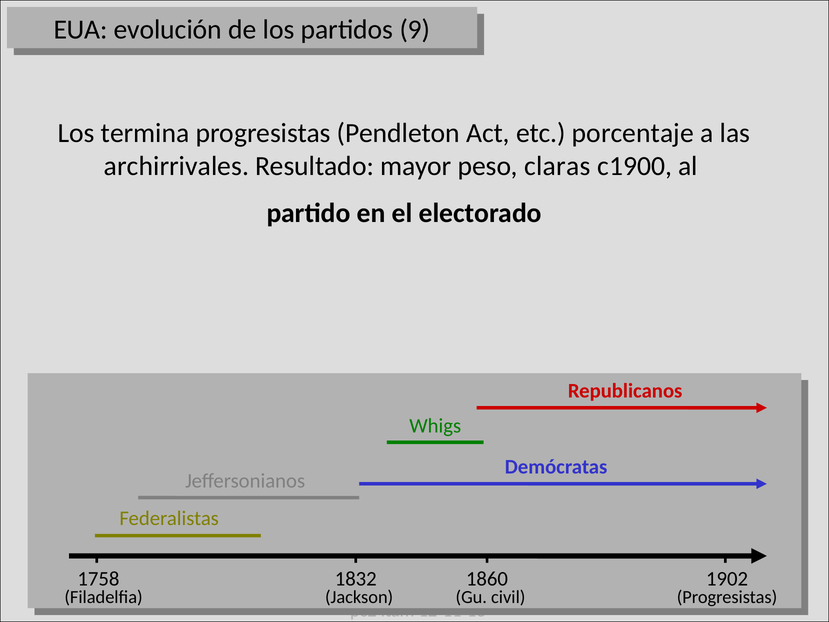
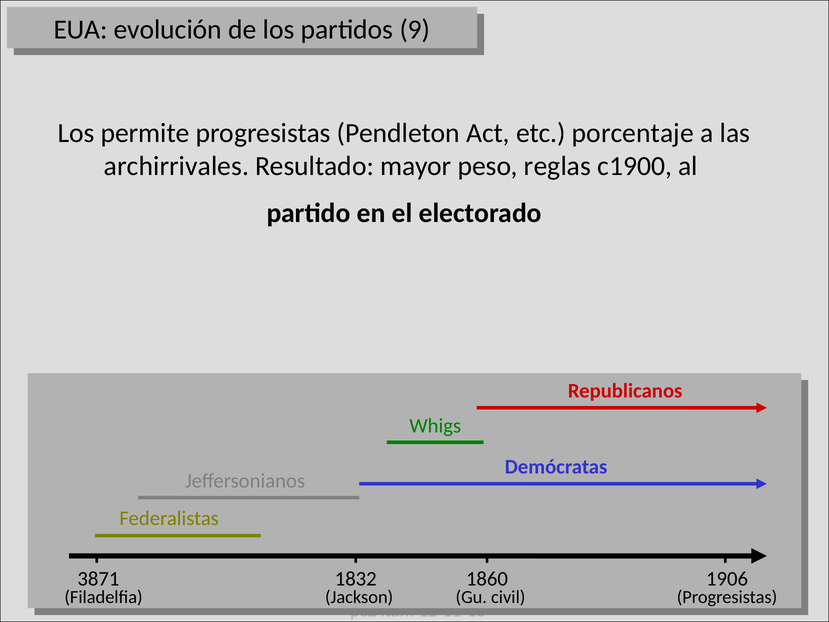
termina: termina -> permite (145, 133)
claras: claras -> reglas (558, 166)
1758: 1758 -> 3871 (98, 579)
1902: 1902 -> 1906 (727, 579)
